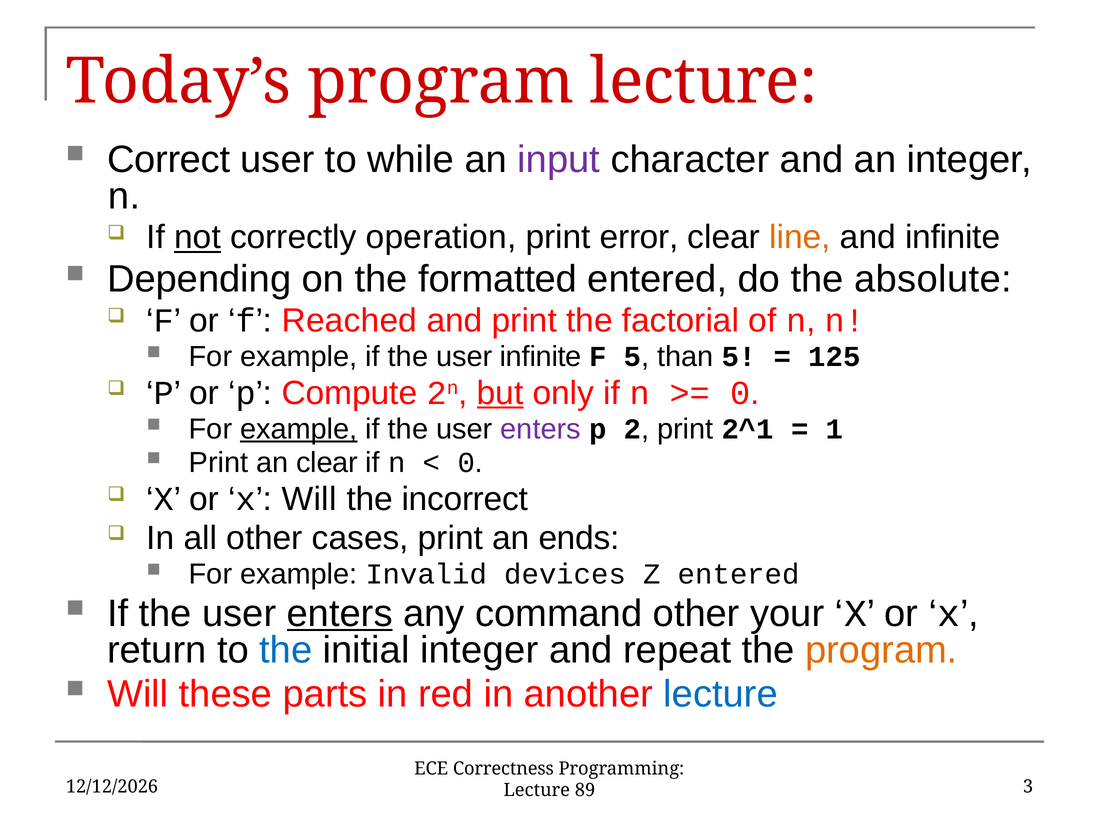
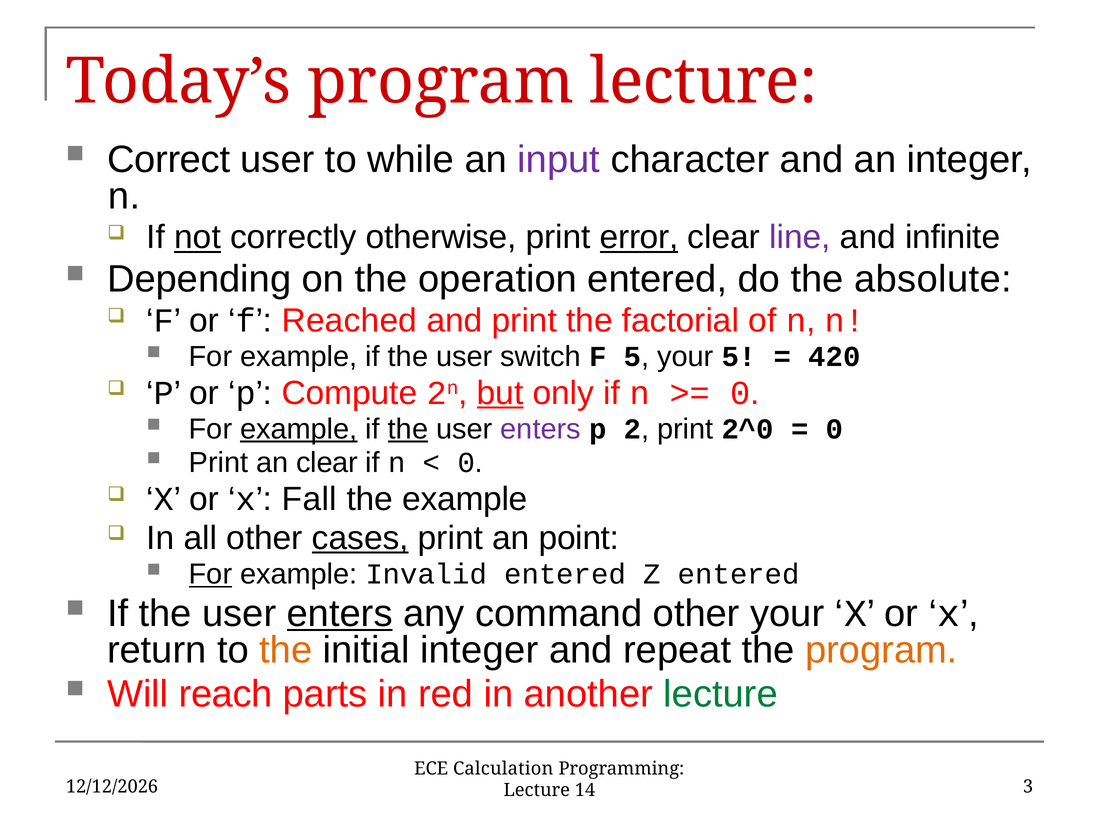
operation: operation -> otherwise (441, 237)
error underline: none -> present (639, 237)
line colour: orange -> purple (800, 237)
formatted: formatted -> operation (498, 279)
user infinite: infinite -> switch (541, 357)
5 than: than -> your (685, 357)
125: 125 -> 420 (834, 357)
the underline: none -> present (408, 429)
2^1: 2^1 -> 2^0 (748, 429)
1: 1 -> 0 (834, 429)
x Will: Will -> Fall (309, 499)
the incorrect: incorrect -> example (465, 499)
cases underline: none -> present (360, 538)
ends: ends -> point (579, 538)
For underline: none -> present (211, 574)
Invalid devices: devices -> entered (565, 574)
the colour: blue -> orange (286, 650)
these: these -> reach (226, 695)
lecture colour: blue -> green (721, 695)
Correctness: Correctness -> Calculation (503, 769)
89: 89 -> 14 (585, 791)
